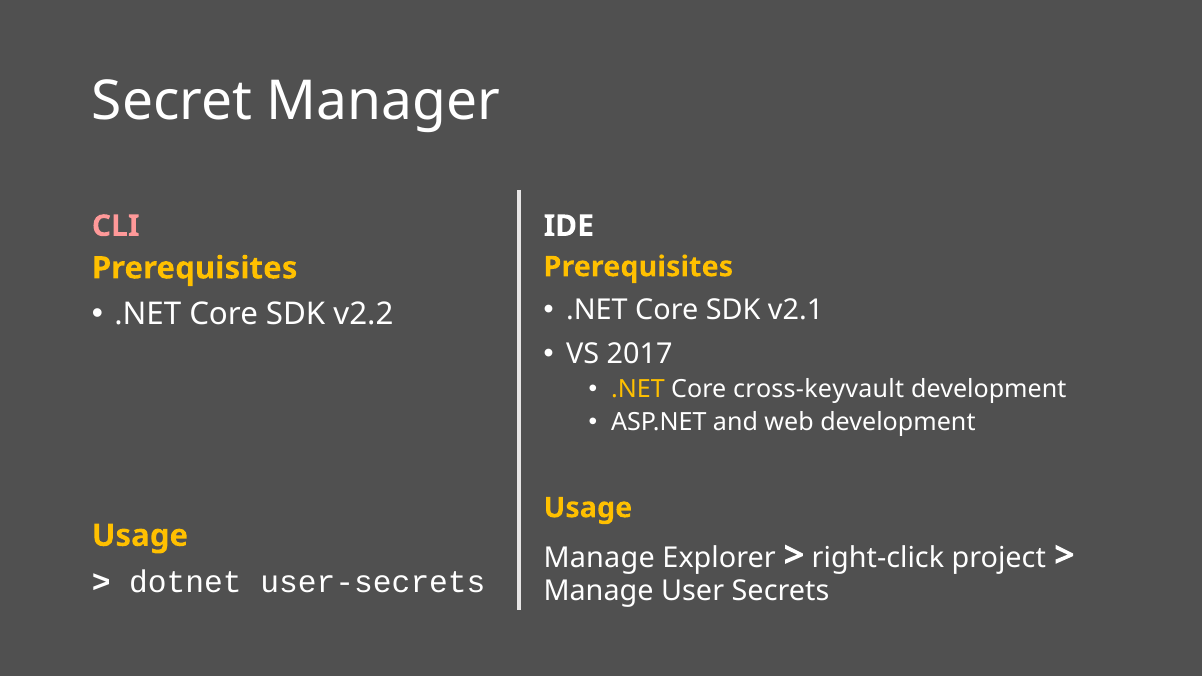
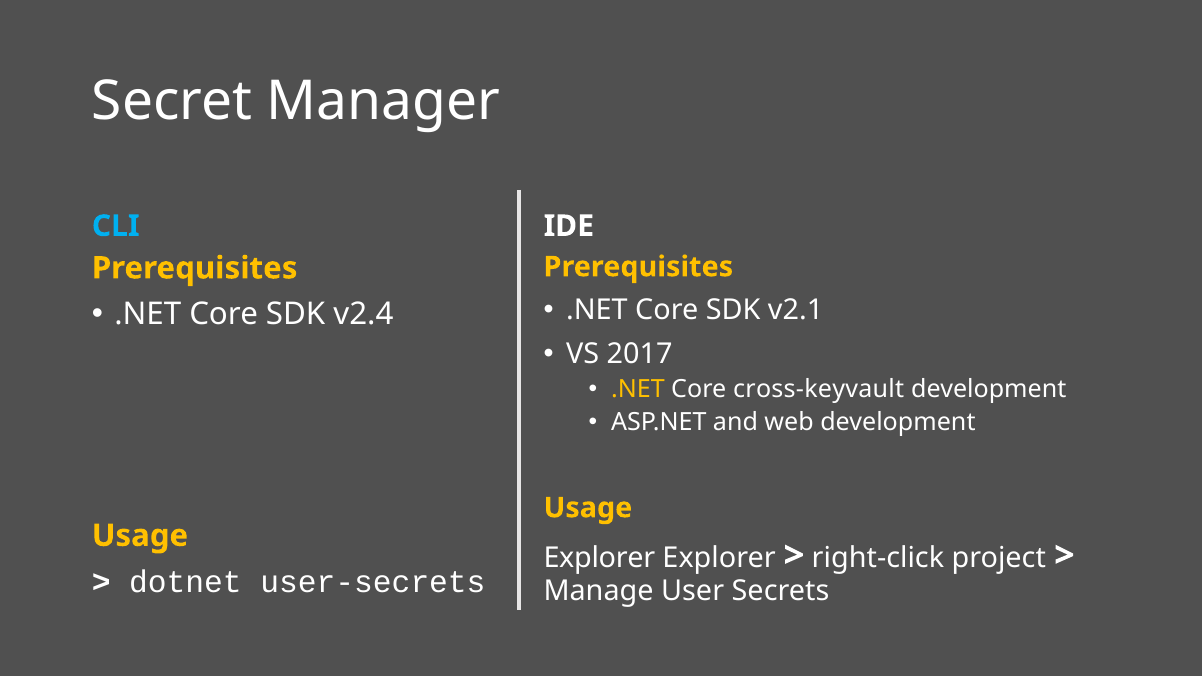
CLI colour: pink -> light blue (116, 226)
v2.2: v2.2 -> v2.4 (363, 315)
Manage: Manage -> Explorer (599, 558)
